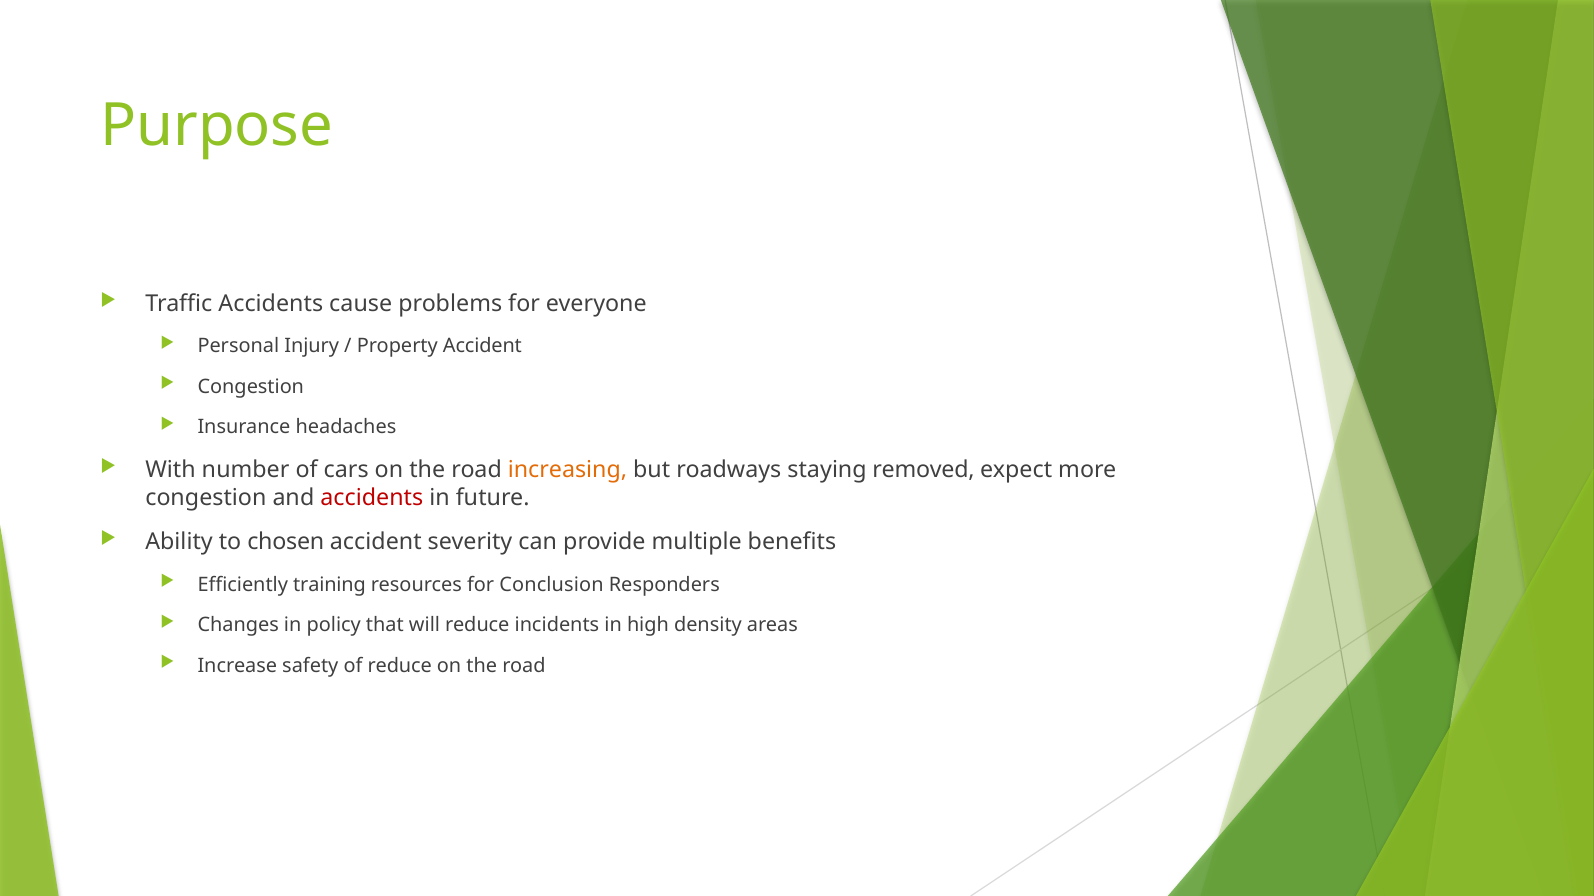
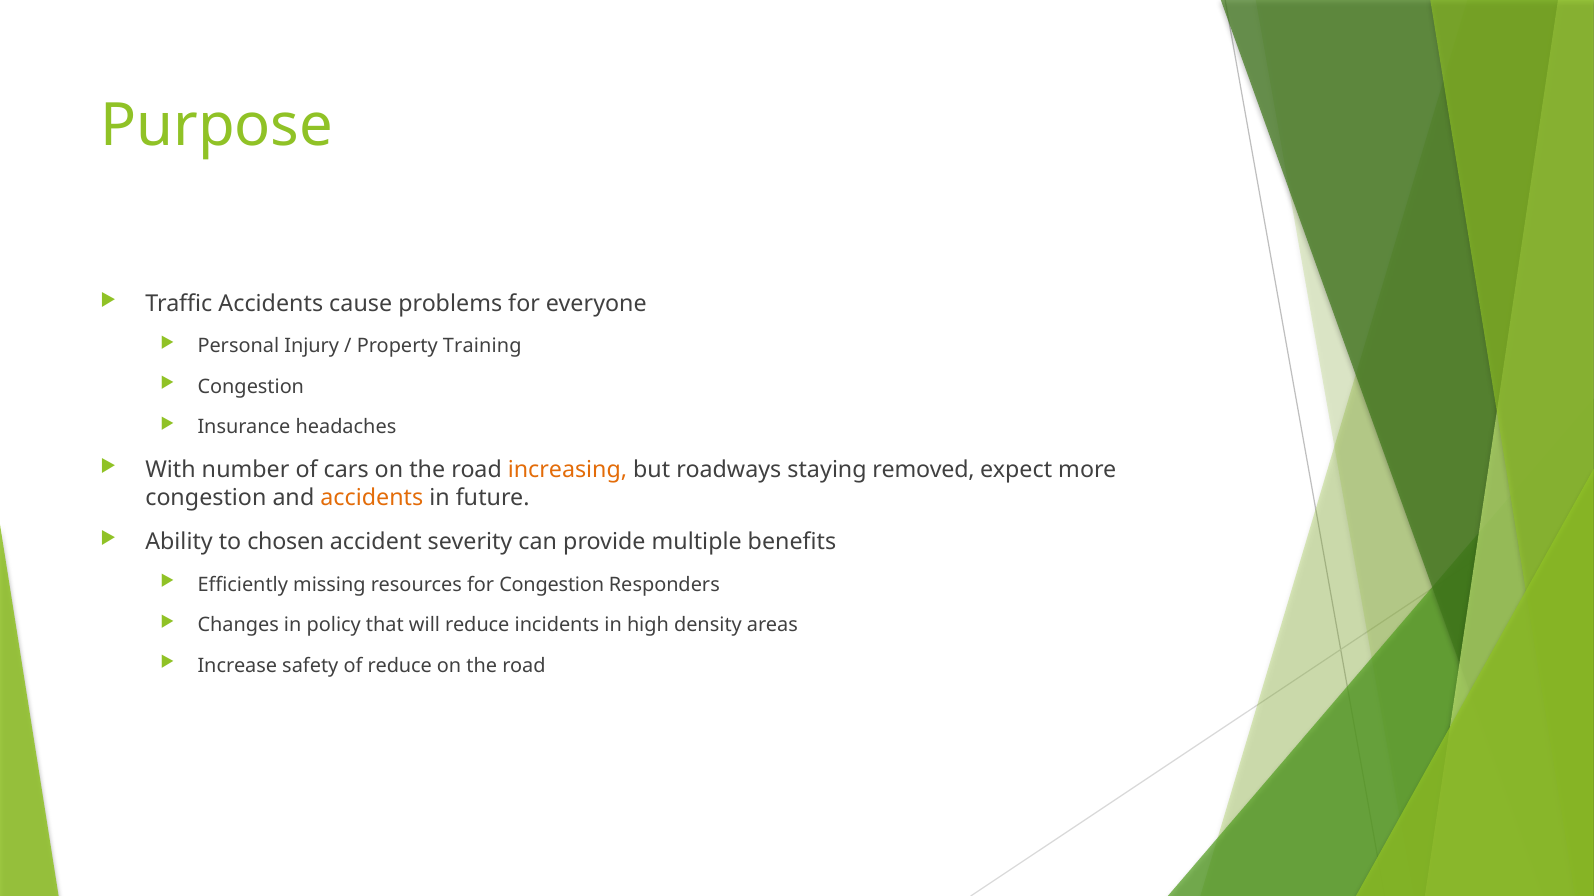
Property Accident: Accident -> Training (482, 346)
accidents colour: red -> orange (372, 498)
training: training -> missing (329, 585)
for Conclusion: Conclusion -> Congestion (552, 585)
